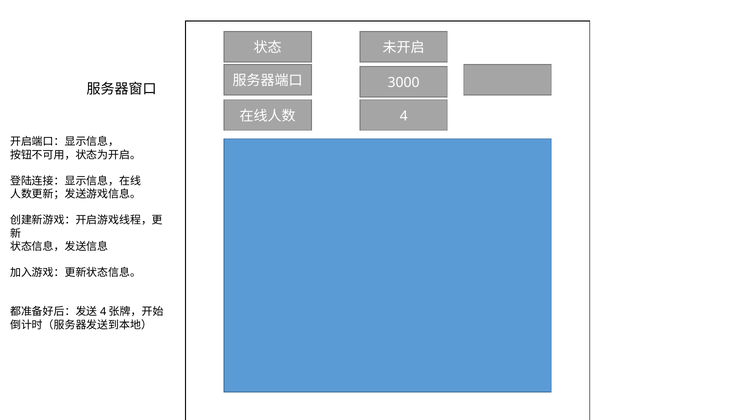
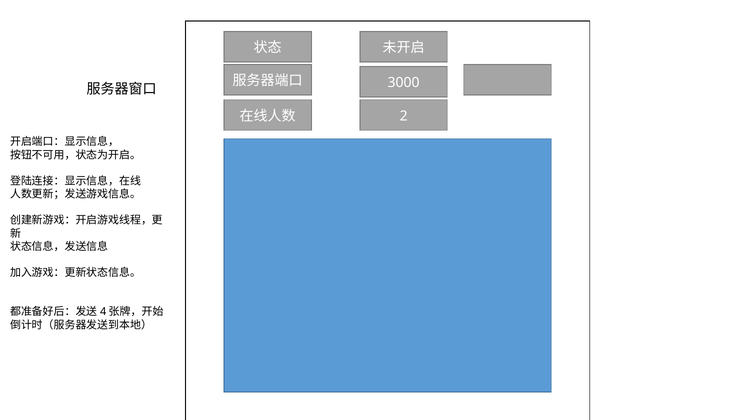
4: 4 -> 2 (404, 116)
